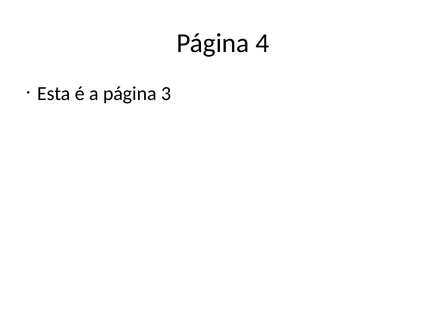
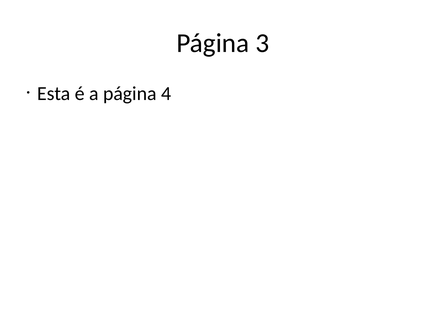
4: 4 -> 3 (262, 43)
3: 3 -> 4 (166, 94)
